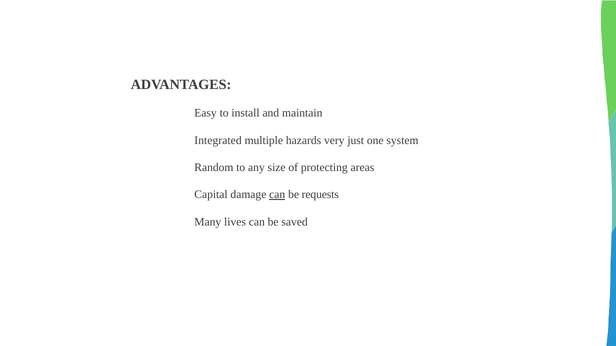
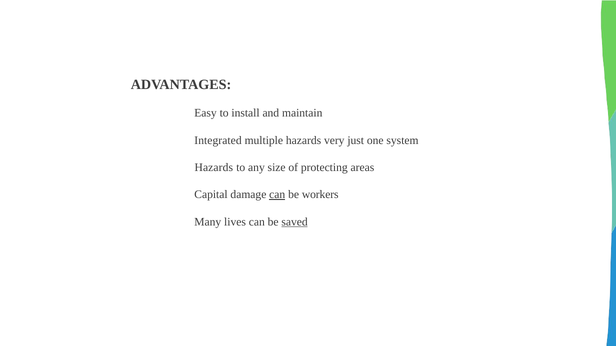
Random: Random -> Hazards (214, 168)
requests: requests -> workers (320, 195)
saved underline: none -> present (295, 222)
